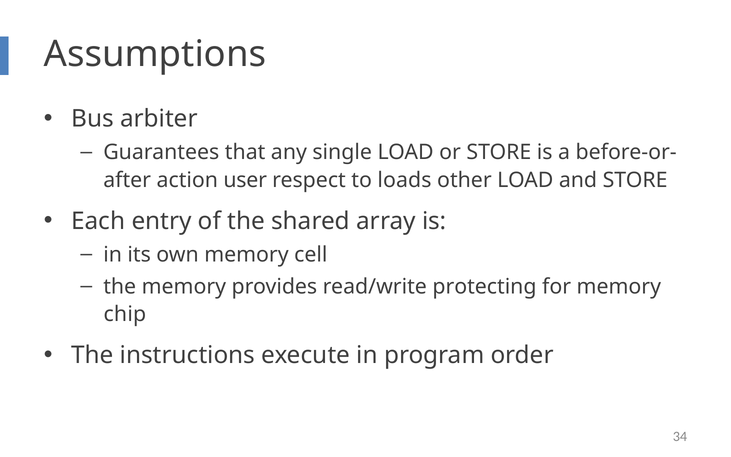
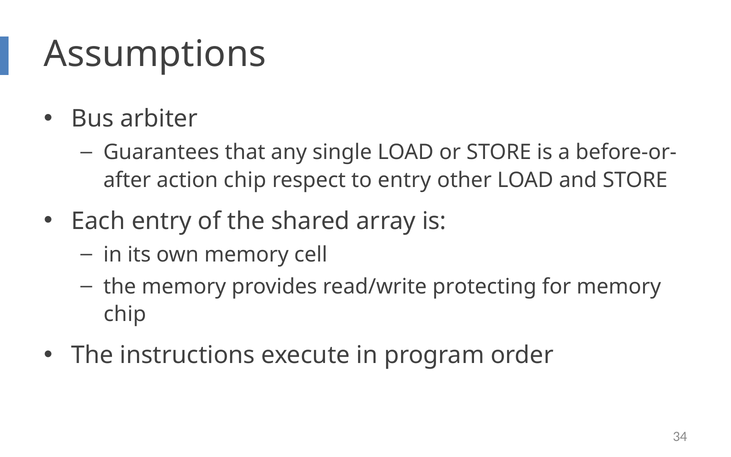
action user: user -> chip (245, 180)
to loads: loads -> entry (404, 180)
